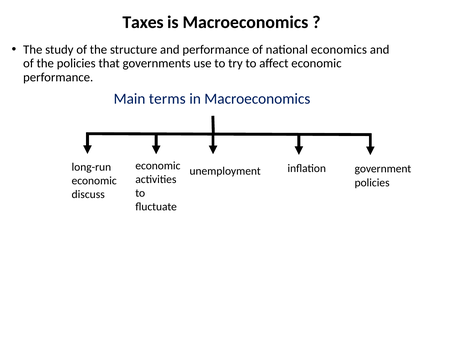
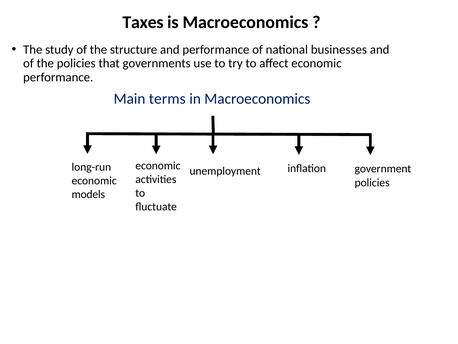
economics: economics -> businesses (339, 50)
discuss: discuss -> models (88, 194)
